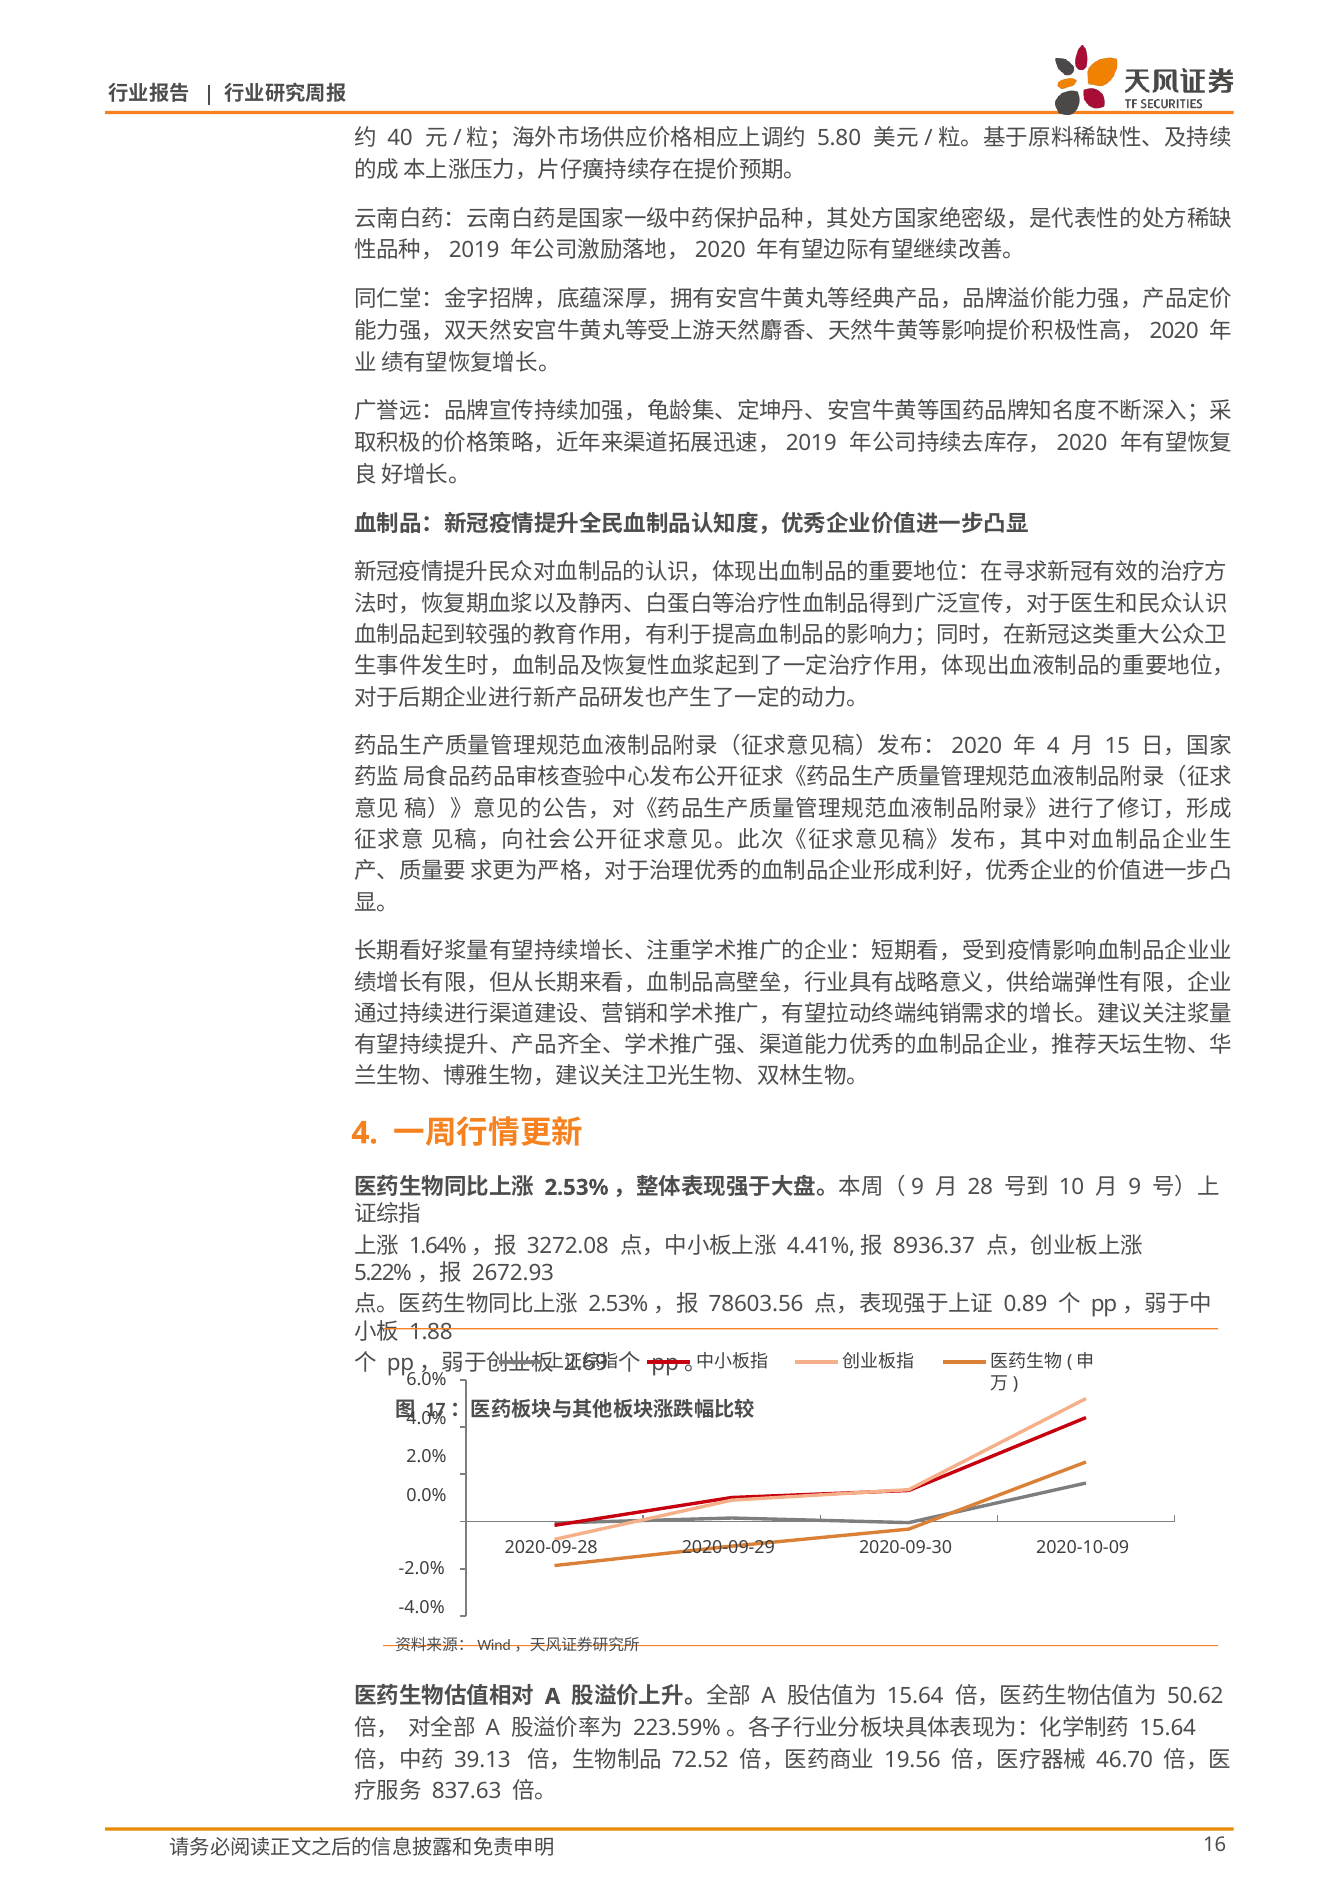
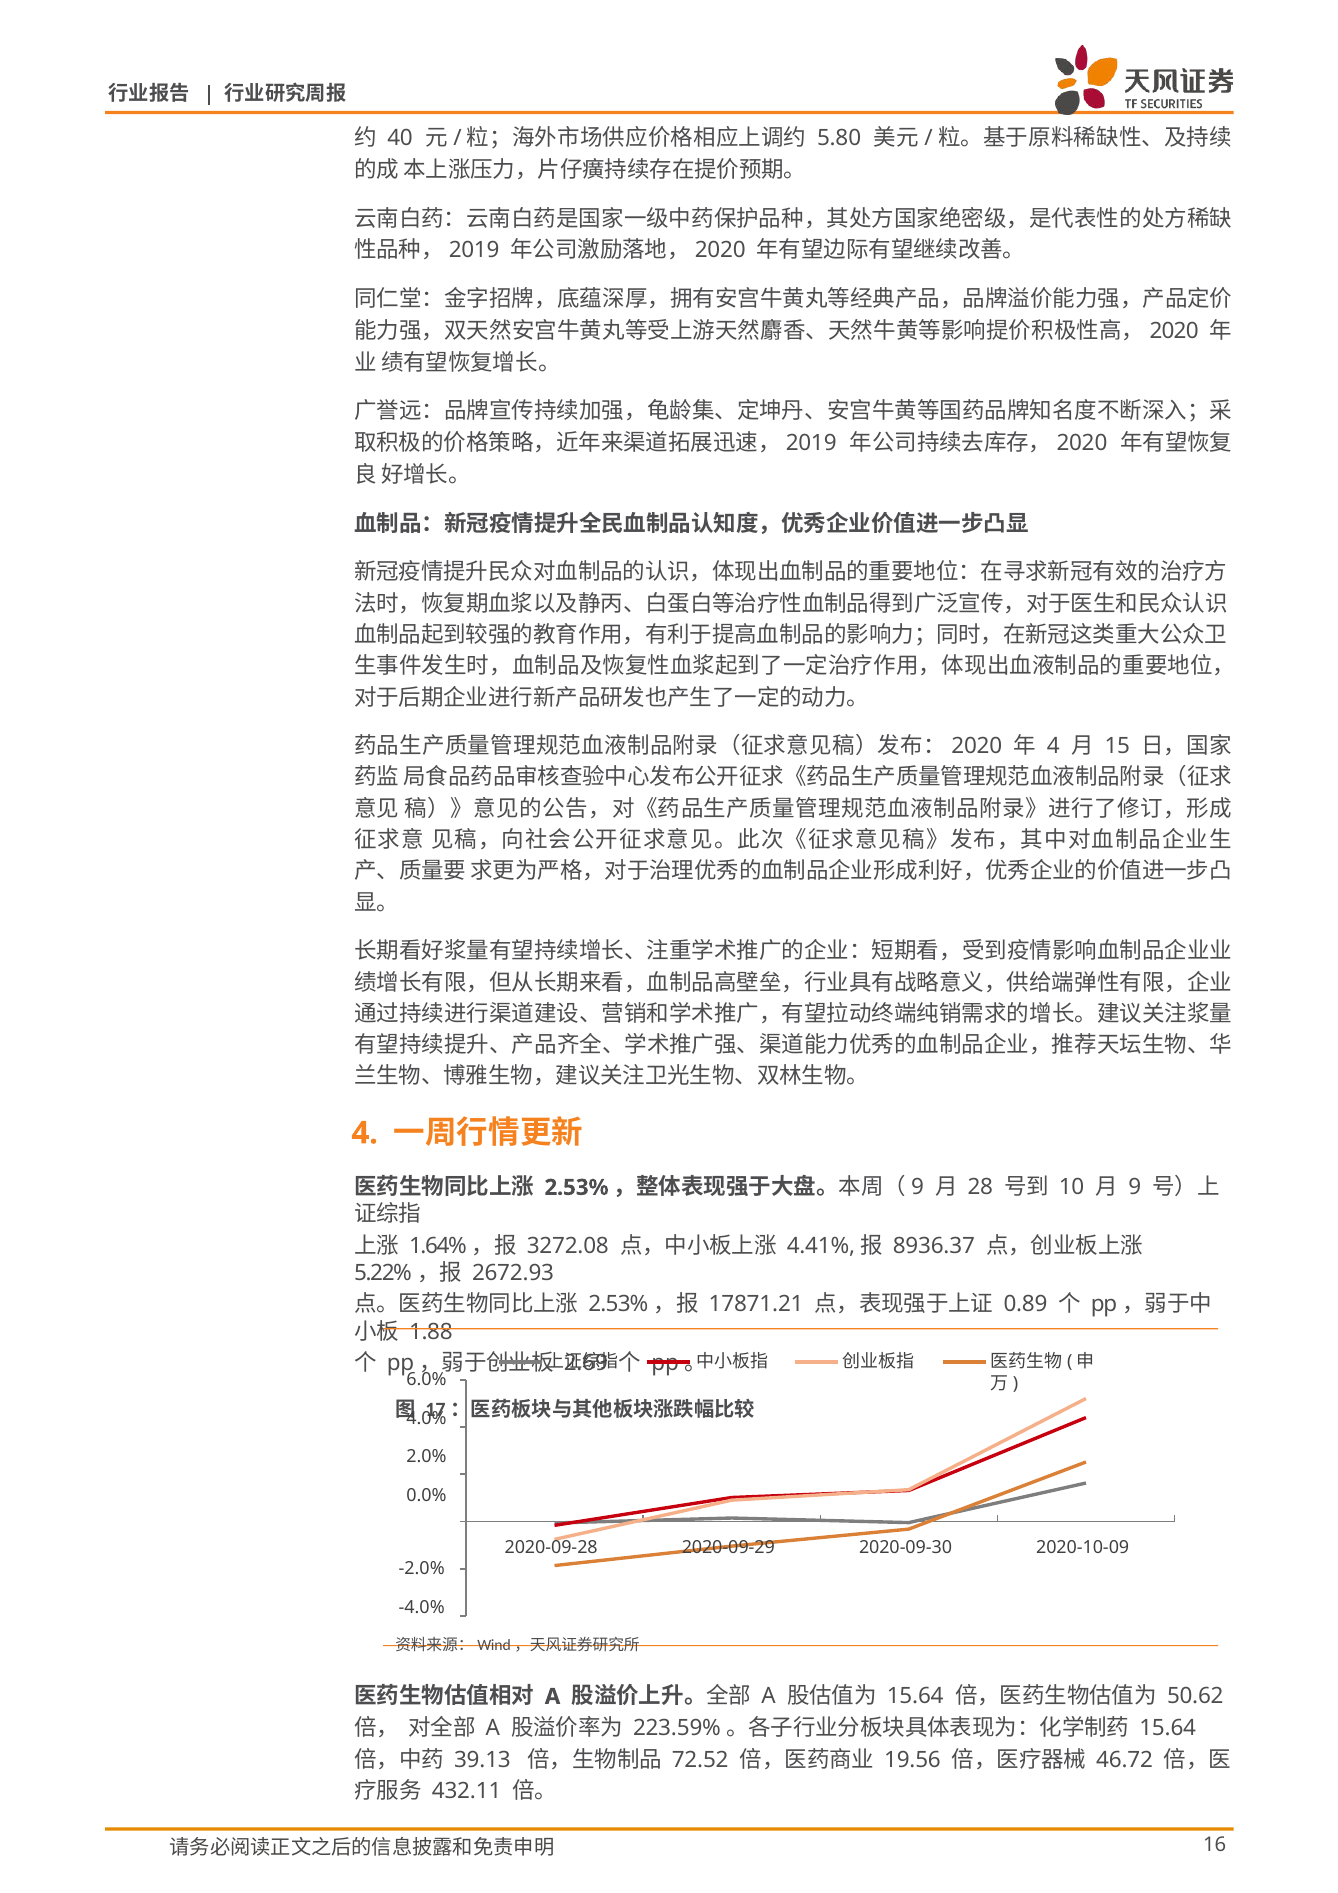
78603.56: 78603.56 -> 17871.21 (756, 1305)
46.70: 46.70 -> 46.72 (1125, 1760)
837.63: 837.63 -> 432.11 (467, 1792)
